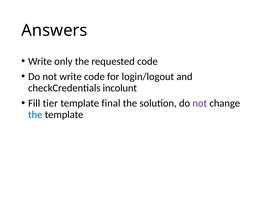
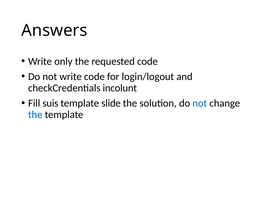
tier: tier -> suis (50, 103)
final: final -> slide (111, 103)
not colour: purple -> blue (200, 103)
